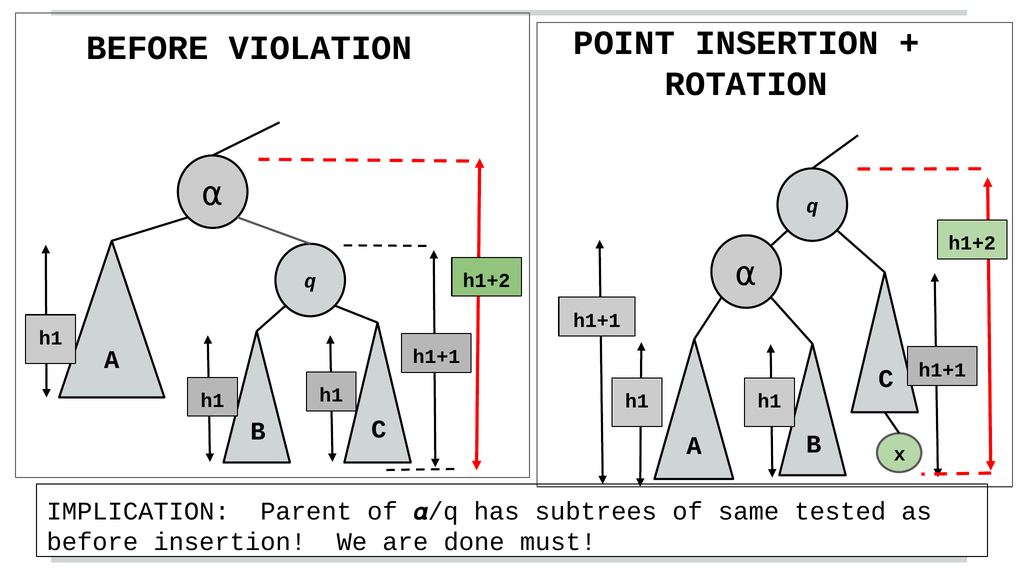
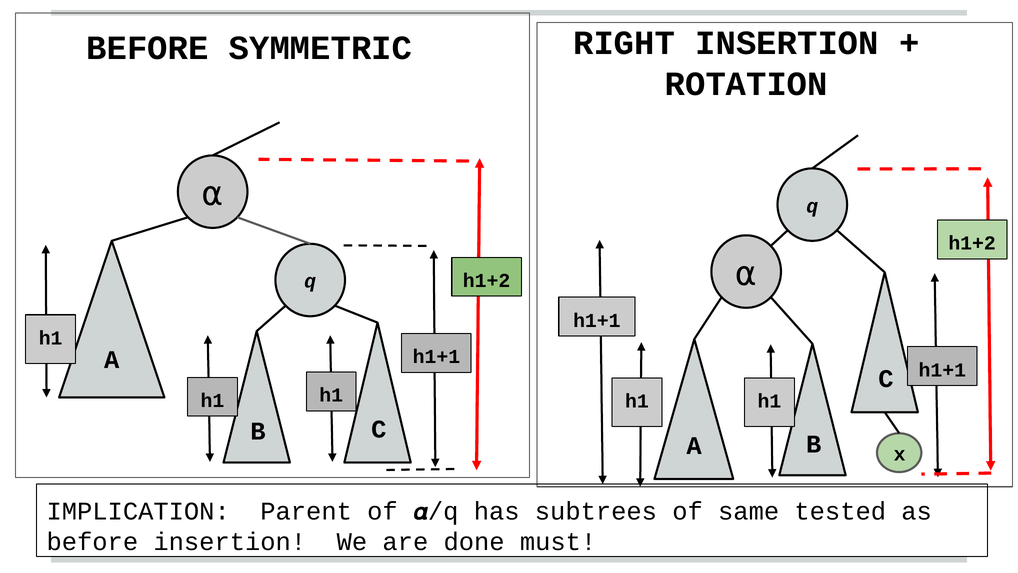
POINT: POINT -> RIGHT (624, 43)
VIOLATION: VIOLATION -> SYMMETRIC (321, 48)
